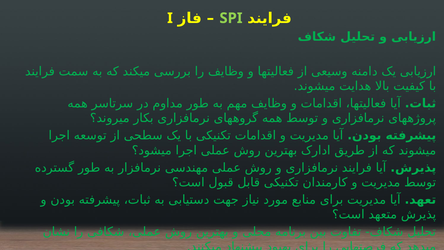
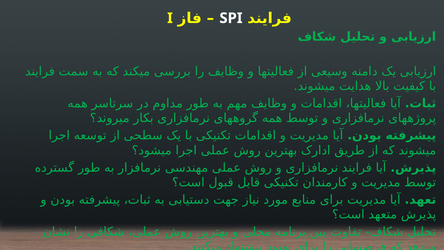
SPI colour: light green -> white (231, 18)
